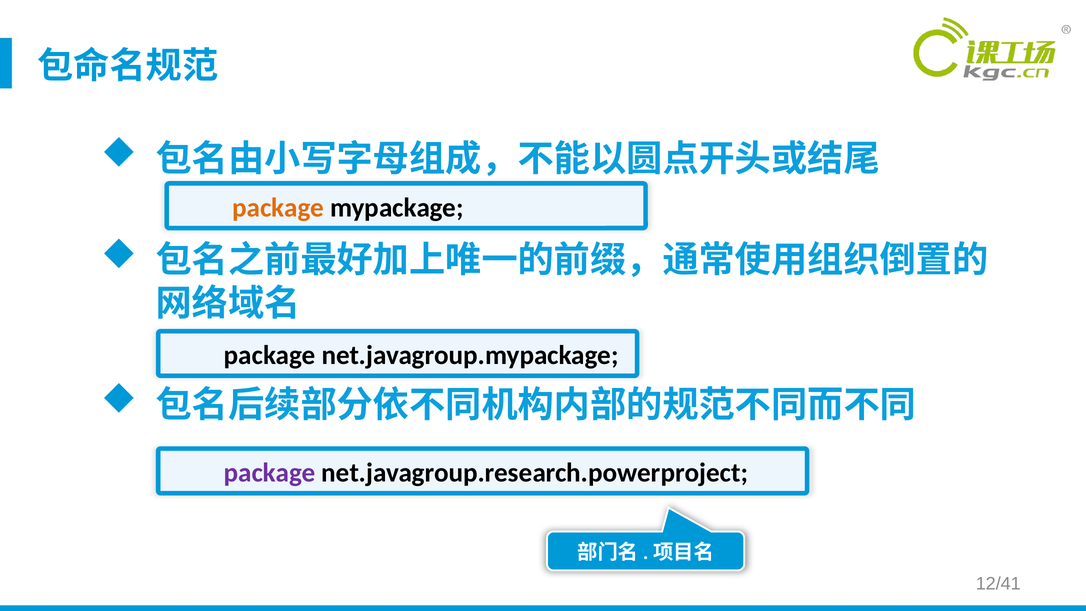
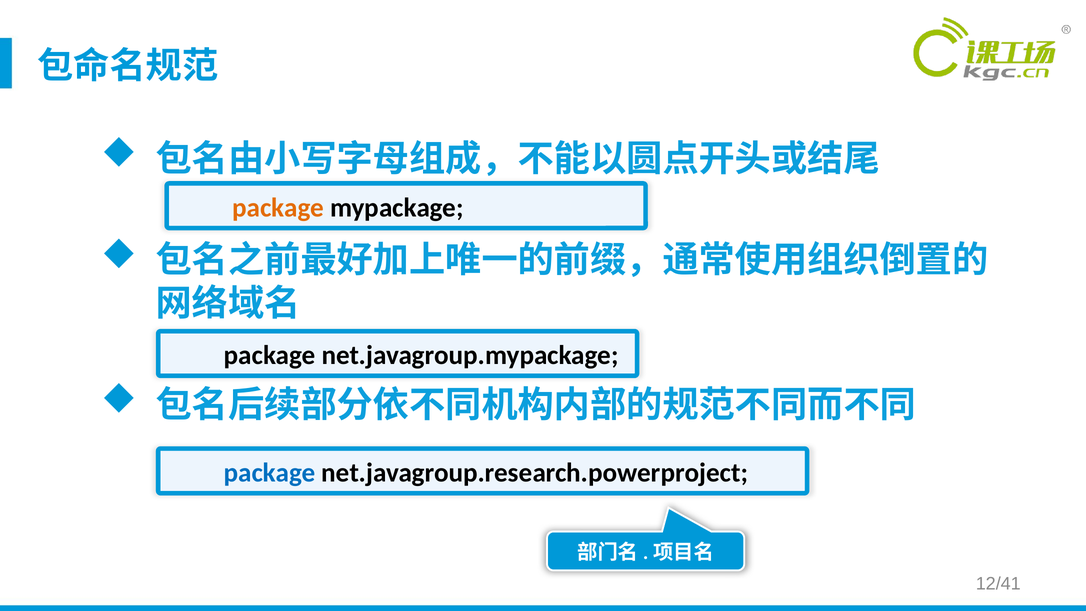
package colour: purple -> blue (270, 473)
